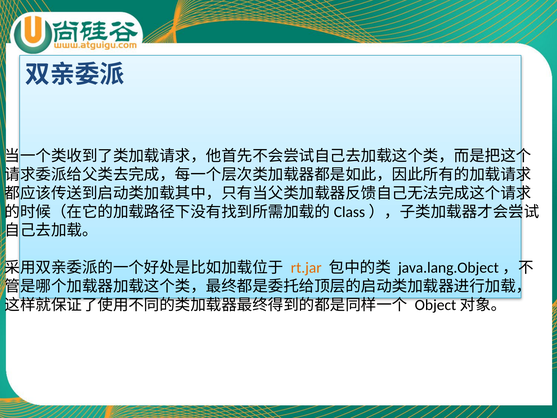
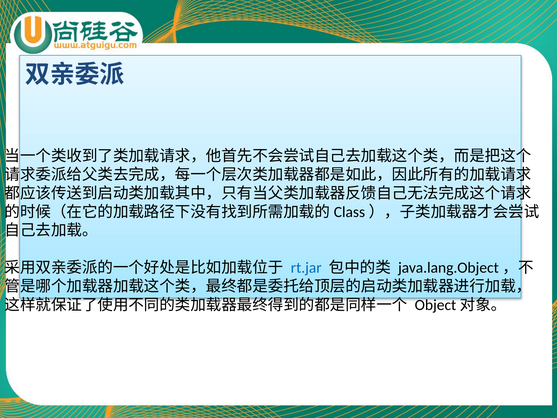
rt.jar colour: orange -> blue (306, 268)
